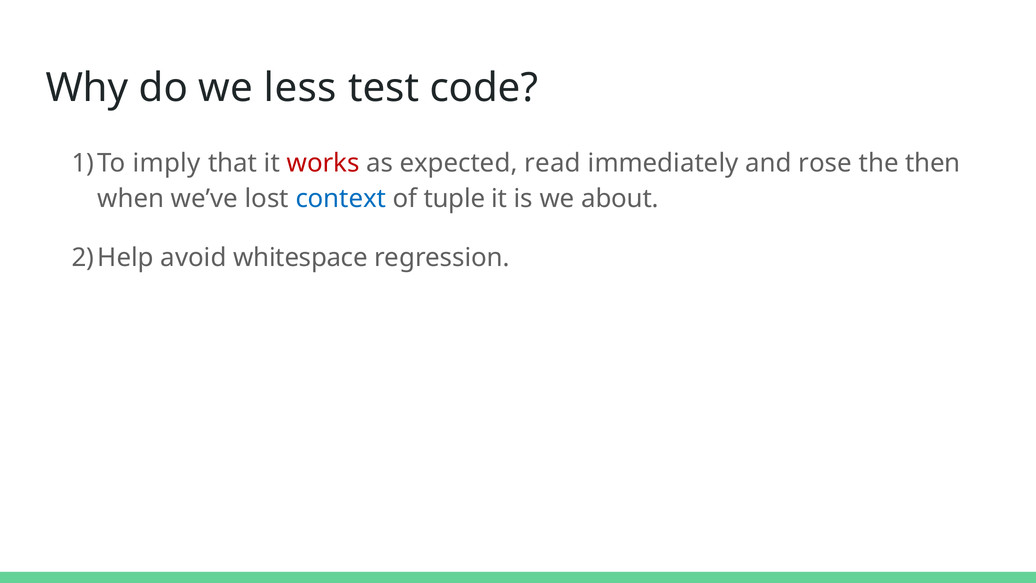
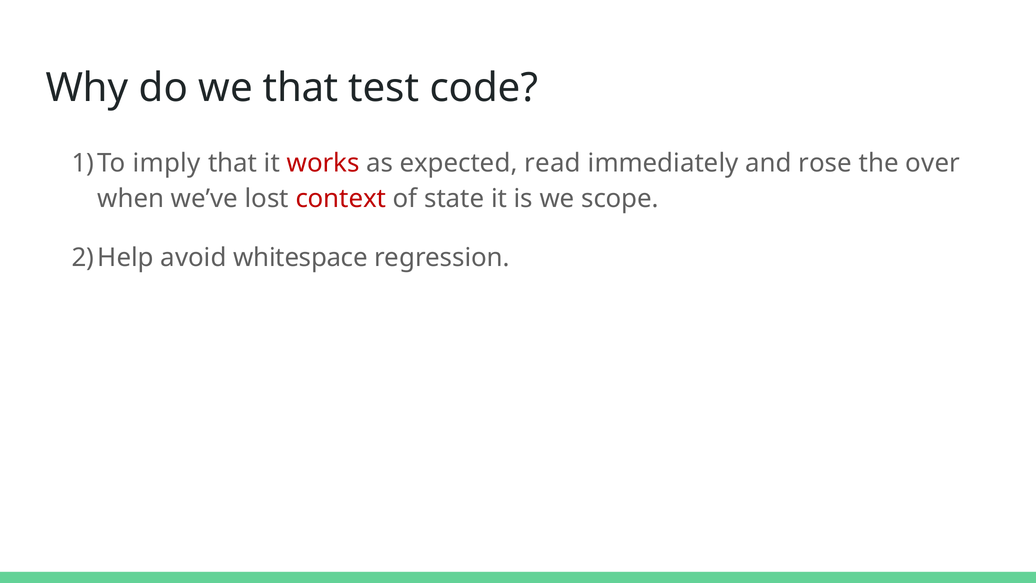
we less: less -> that (301, 88)
then: then -> over (933, 163)
context colour: blue -> red (341, 199)
tuple: tuple -> state (454, 199)
about: about -> scope (620, 199)
